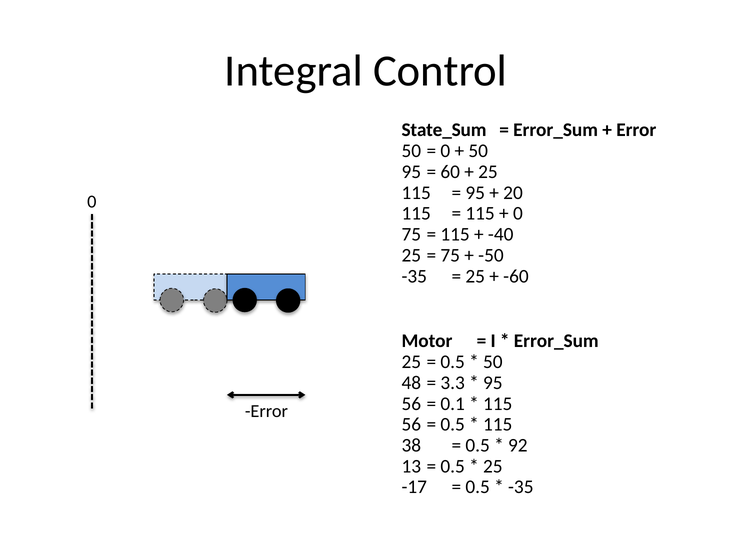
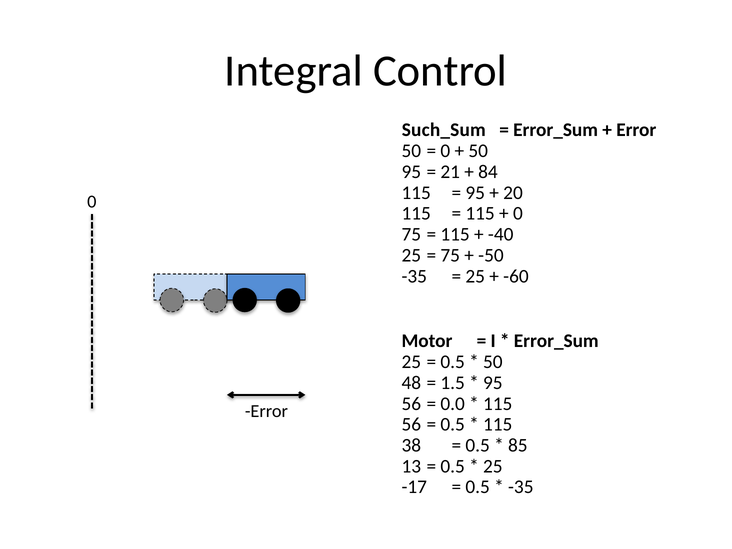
State_Sum: State_Sum -> Such_Sum (444, 130)
60: 60 -> 21 (450, 172)
25: 25 -> 84 (488, 172)
3.3: 3.3 -> 1.5 (453, 383)
0.1: 0.1 -> 0.0 (453, 404)
92: 92 -> 85 (518, 445)
